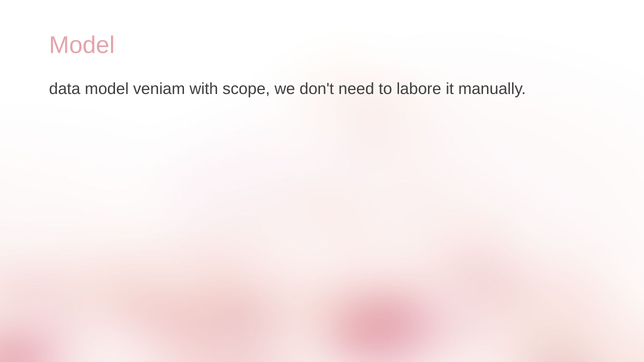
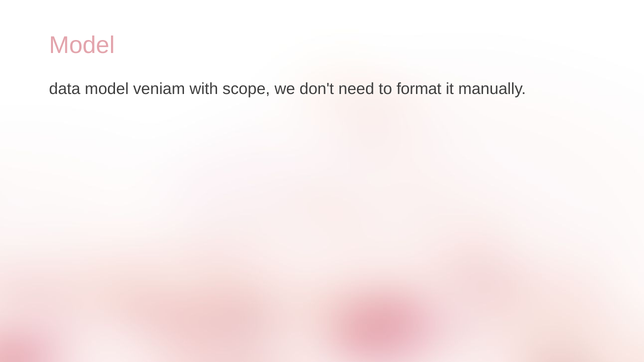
labore: labore -> format (419, 89)
